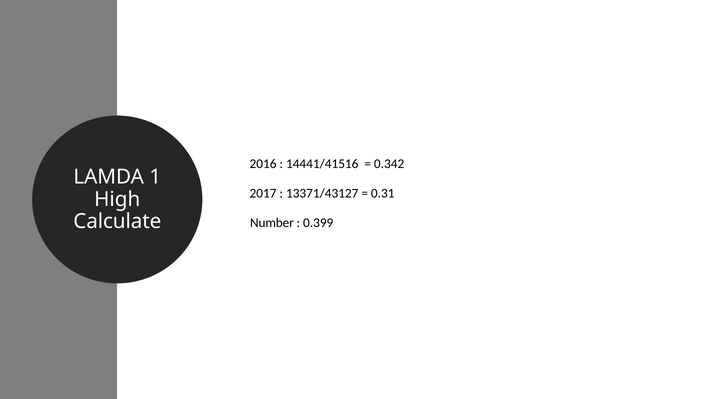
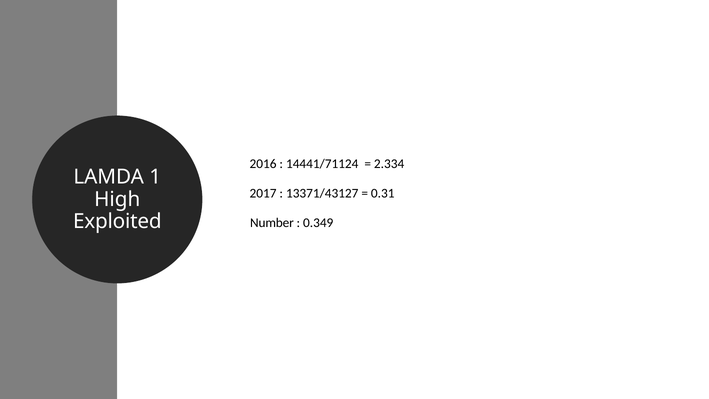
14441/41516: 14441/41516 -> 14441/71124 (322, 164)
0.342: 0.342 -> 2.334 (389, 164)
Calculate: Calculate -> Exploited (117, 222)
0.399: 0.399 -> 0.349 (318, 223)
